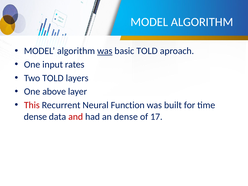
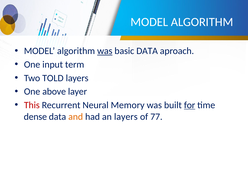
basic TOLD: TOLD -> DATA (147, 51)
rates: rates -> term (75, 65)
Function: Function -> Memory (128, 105)
for underline: none -> present (190, 105)
and colour: red -> orange (76, 117)
an dense: dense -> layers (126, 117)
17: 17 -> 77 (156, 117)
